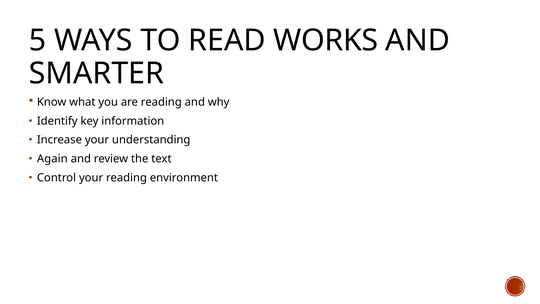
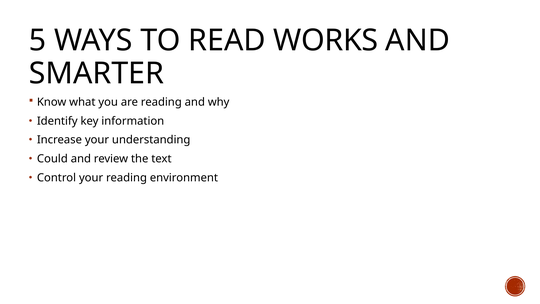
Again: Again -> Could (52, 159)
